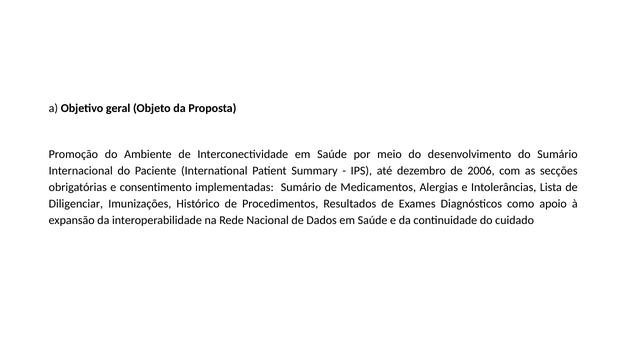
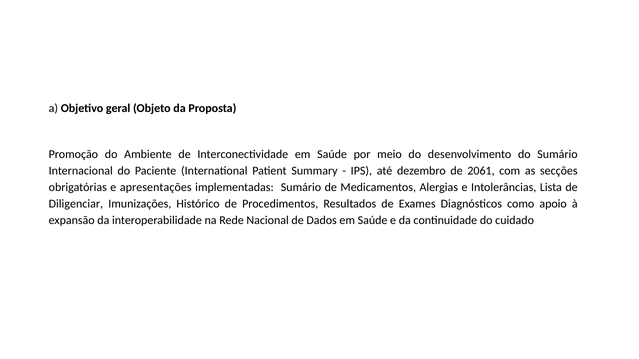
2006: 2006 -> 2061 (481, 171)
consentimento: consentimento -> apresentações (156, 188)
